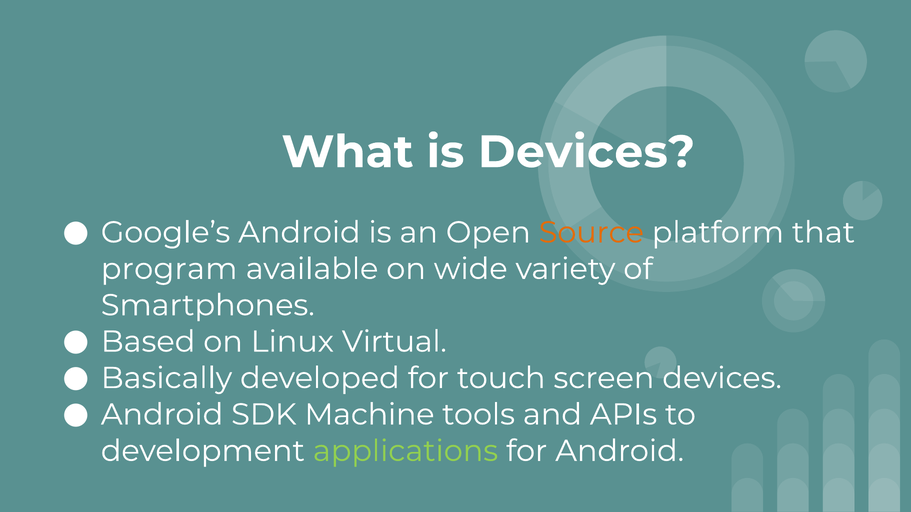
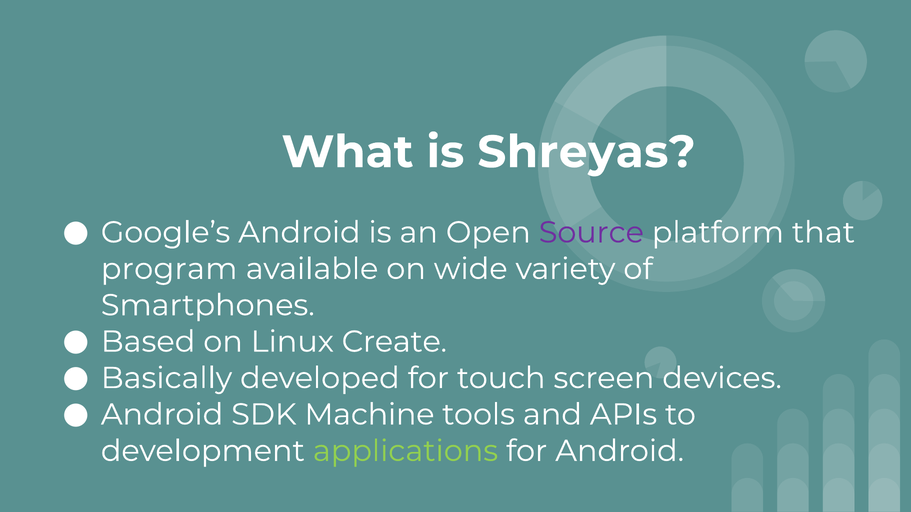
is Devices: Devices -> Shreyas (587, 152)
Source colour: orange -> purple (591, 233)
Virtual: Virtual -> Create (394, 342)
